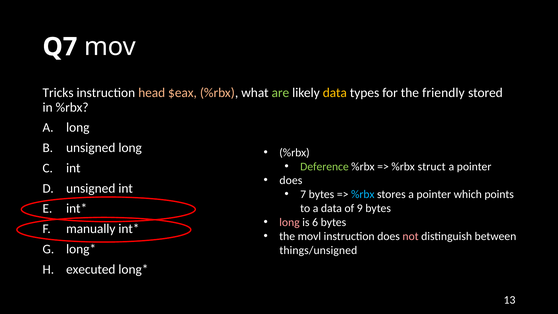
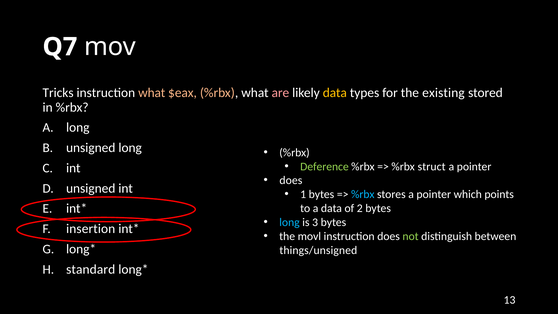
instruction head: head -> what (152, 93)
are colour: light green -> pink (280, 93)
friendly: friendly -> existing (443, 93)
7: 7 -> 1 (303, 194)
9: 9 -> 2 (360, 208)
long colour: pink -> light blue (290, 222)
6: 6 -> 3 (315, 222)
manually: manually -> insertion (91, 229)
not colour: pink -> light green (411, 236)
executed: executed -> standard (91, 269)
